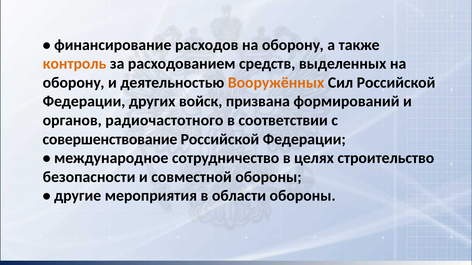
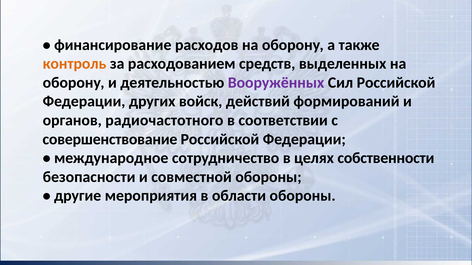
Вооружённых colour: orange -> purple (276, 83)
призвана: призвана -> действий (258, 102)
строительство: строительство -> собственности (386, 158)
